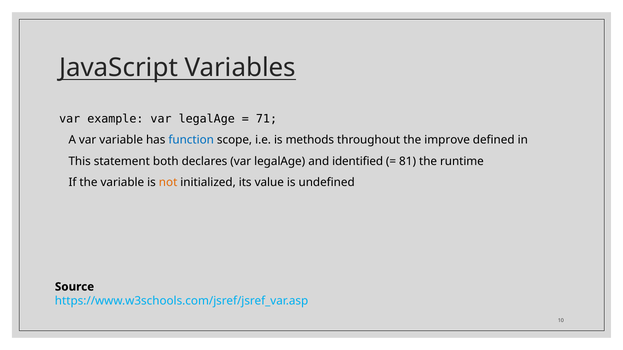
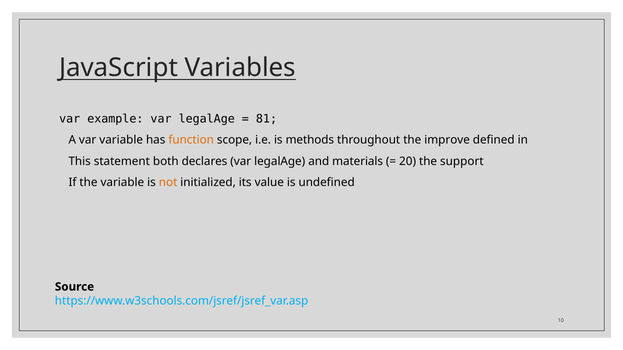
71: 71 -> 81 (266, 119)
function colour: blue -> orange (191, 140)
identified: identified -> materials (358, 162)
81: 81 -> 20 (408, 162)
runtime: runtime -> support (462, 162)
